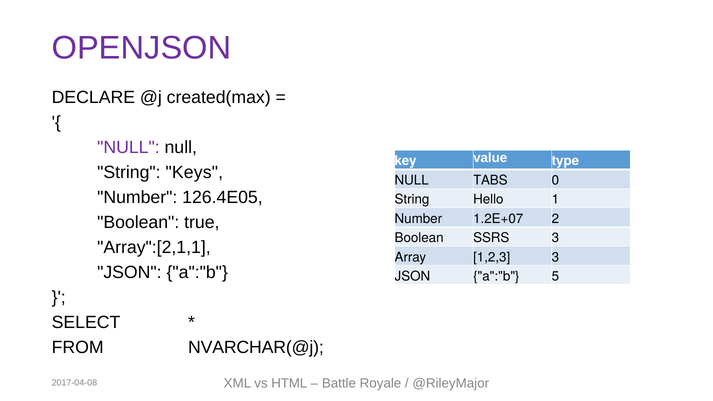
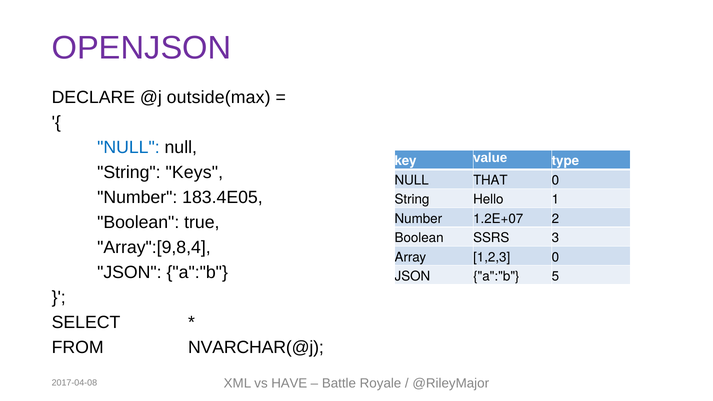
created(max: created(max -> outside(max (219, 97)
NULL colour: purple -> blue (128, 147)
TABS: TABS -> THAT (490, 180)
126.4E05: 126.4E05 -> 183.4E05 (222, 197)
Array":[2,1,1: Array":[2,1,1 -> Array":[9,8,4 (154, 247)
1,2,3 3: 3 -> 0 (555, 257)
HTML: HTML -> HAVE (289, 383)
